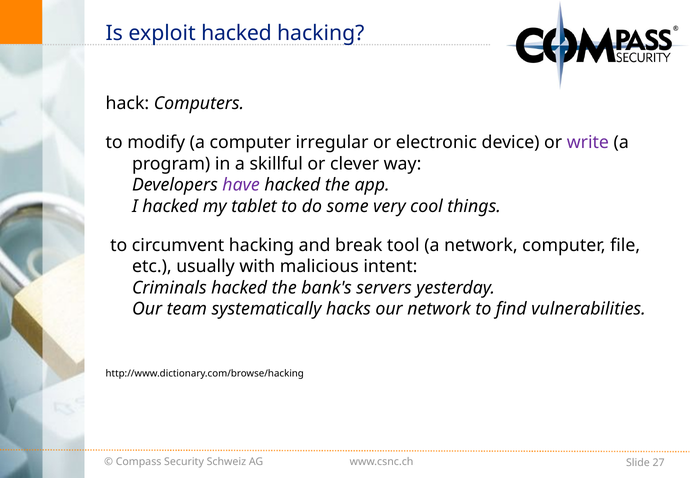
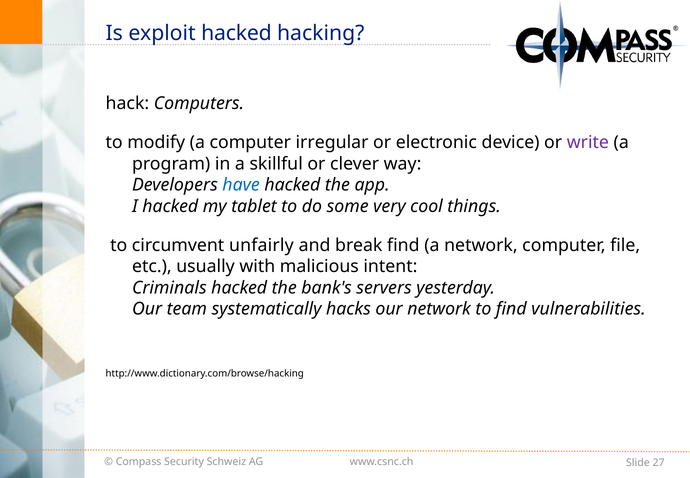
have colour: purple -> blue (241, 185)
circumvent hacking: hacking -> unfairly (261, 245)
break tool: tool -> find (403, 245)
